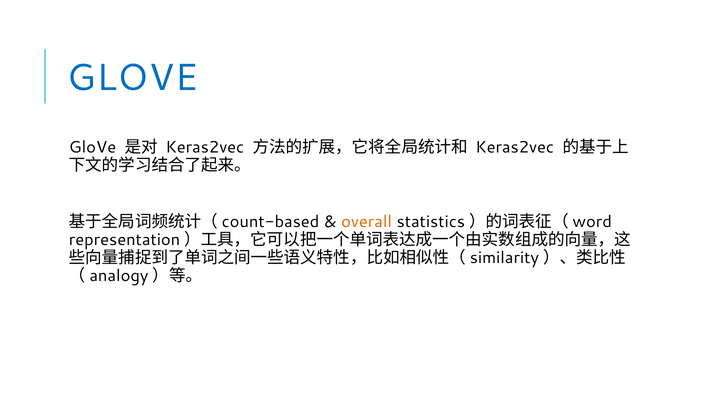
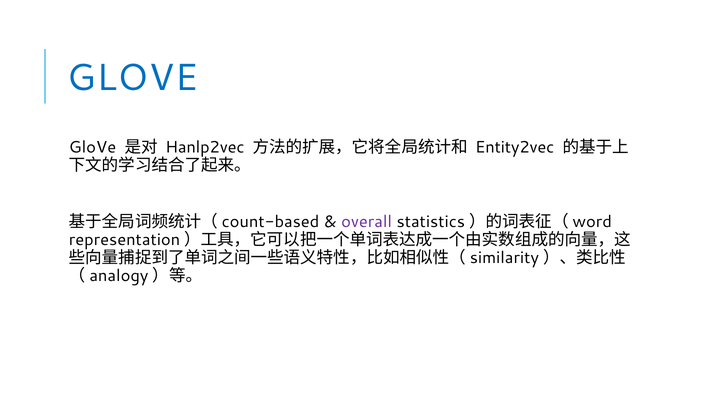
Keras2vec: Keras2vec -> Hanlp2vec (205, 147)
Keras2vec: Keras2vec -> Entity2vec (515, 147)
overall colour: orange -> purple (367, 222)
